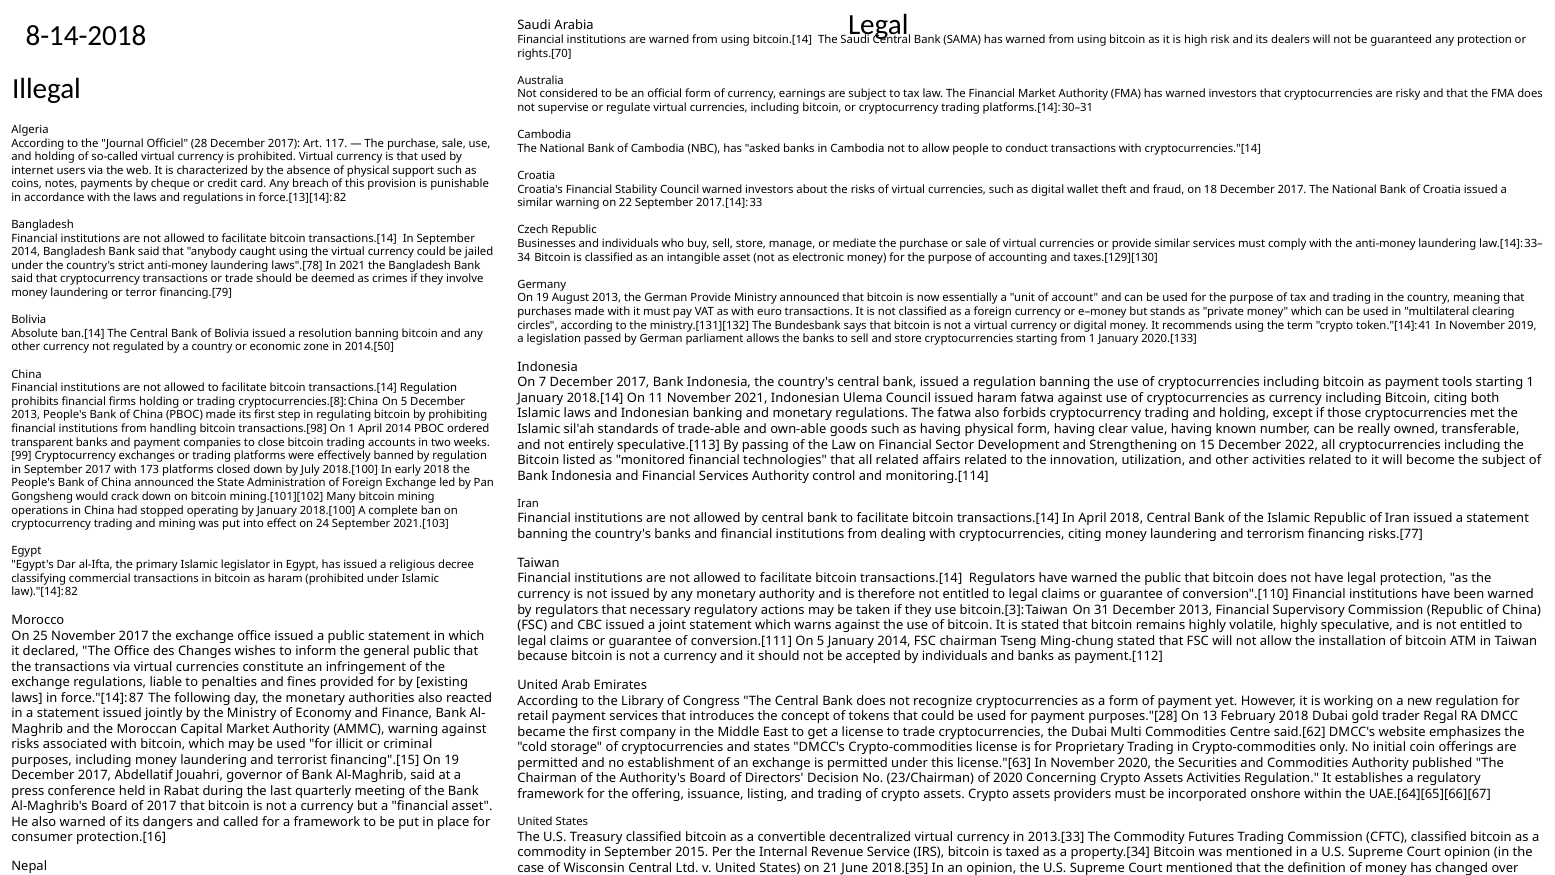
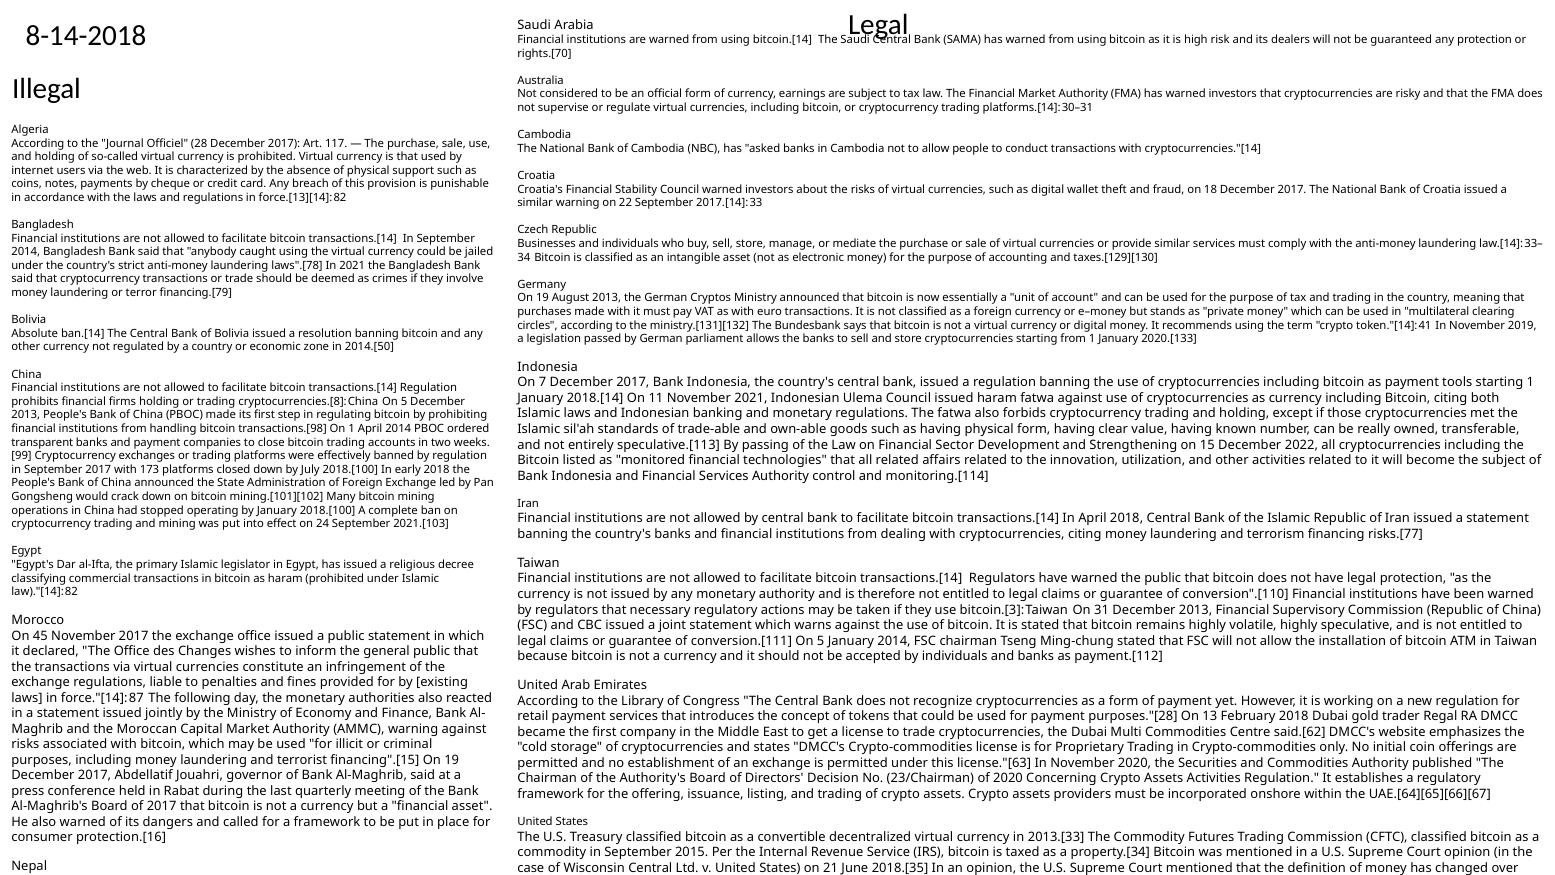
German Provide: Provide -> Cryptos (711, 298)
25: 25 -> 45 (40, 636)
